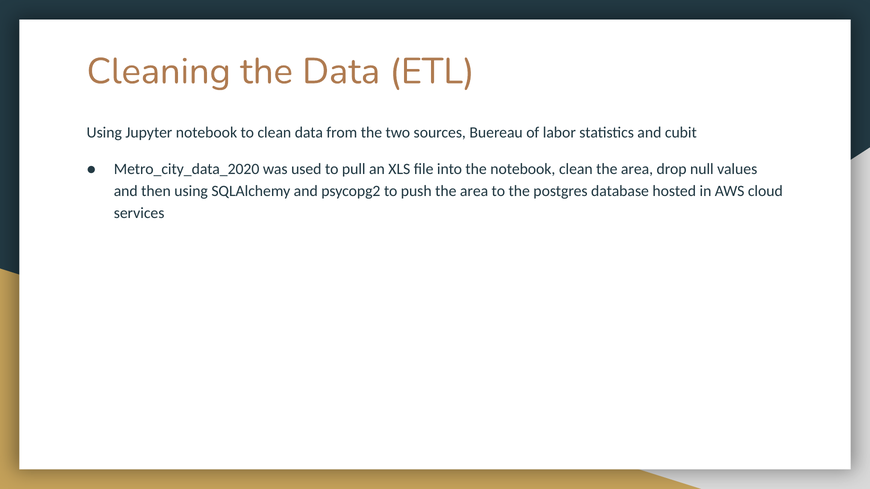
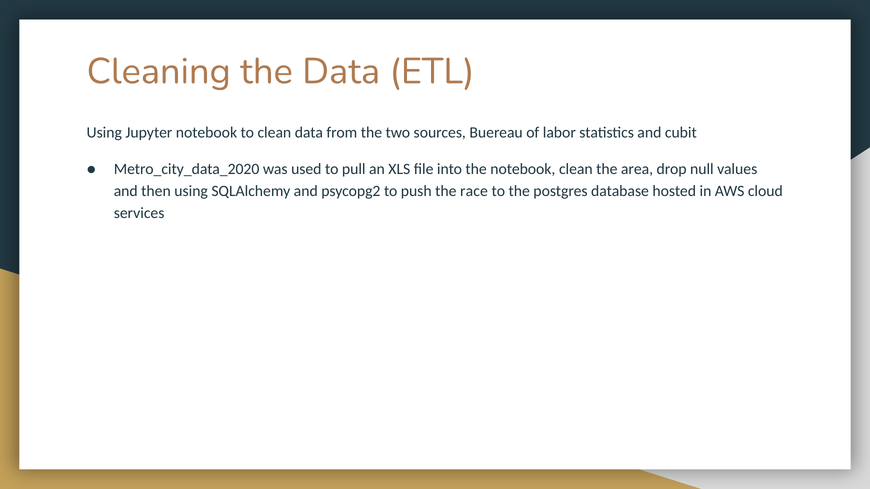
push the area: area -> race (474, 191)
